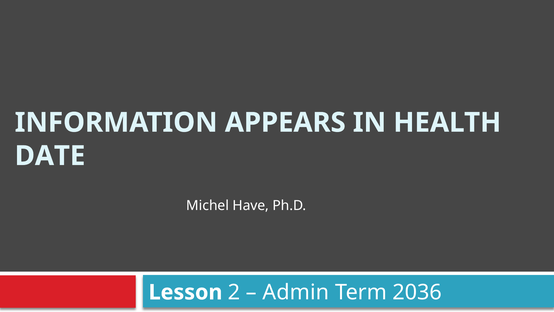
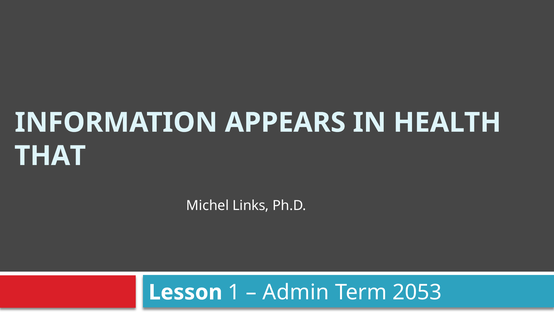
DATE: DATE -> THAT (50, 156)
Have: Have -> Links (251, 205)
2: 2 -> 1 (234, 292)
2036: 2036 -> 2053 (417, 292)
